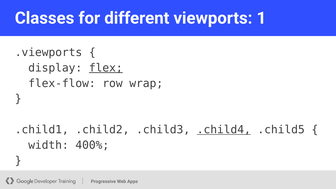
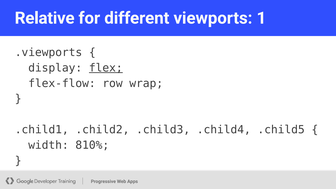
Classes: Classes -> Relative (45, 18)
.child4 underline: present -> none (224, 130)
400%: 400% -> 810% (92, 145)
